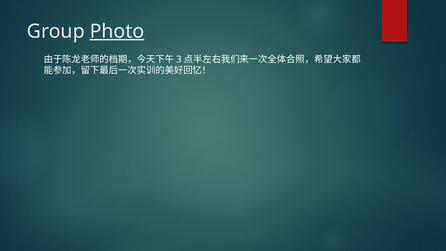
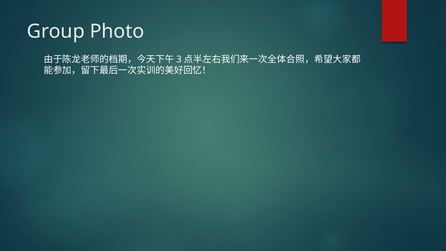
Photo underline: present -> none (117, 31)
